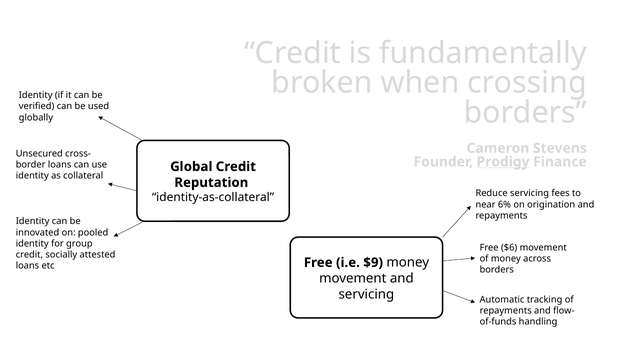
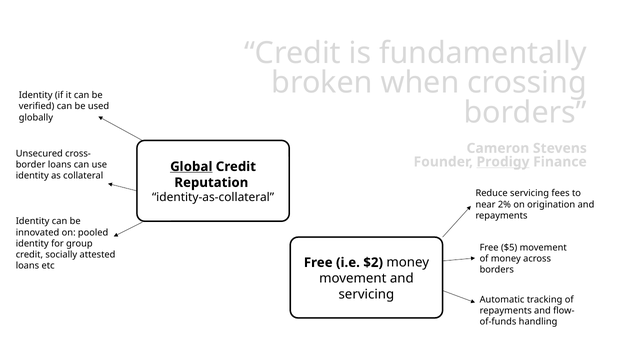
Global underline: none -> present (191, 166)
6%: 6% -> 2% (504, 204)
$6: $6 -> $5 (509, 247)
$9: $9 -> $2 (373, 262)
